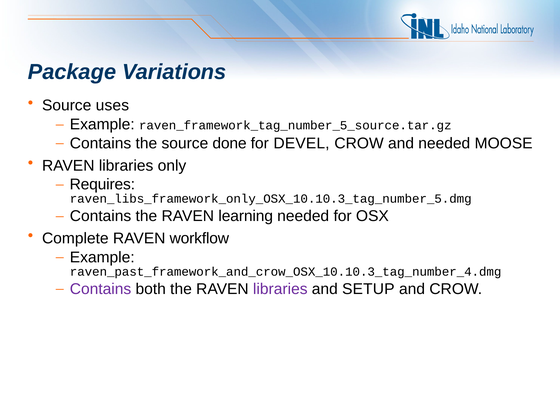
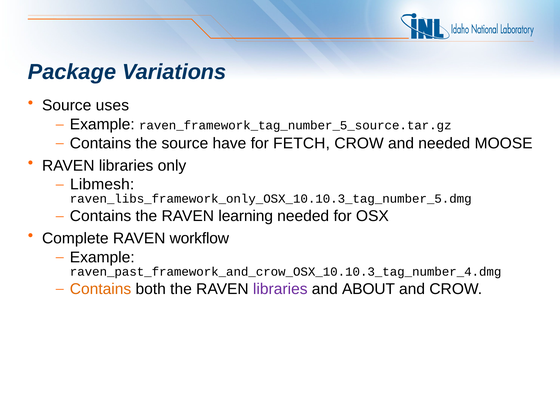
done: done -> have (229, 143)
DEVEL: DEVEL -> FETCH (302, 143)
Requires: Requires -> Libmesh (102, 185)
Contains colour: purple -> orange (101, 289)
SETUP: SETUP -> ABOUT (368, 289)
